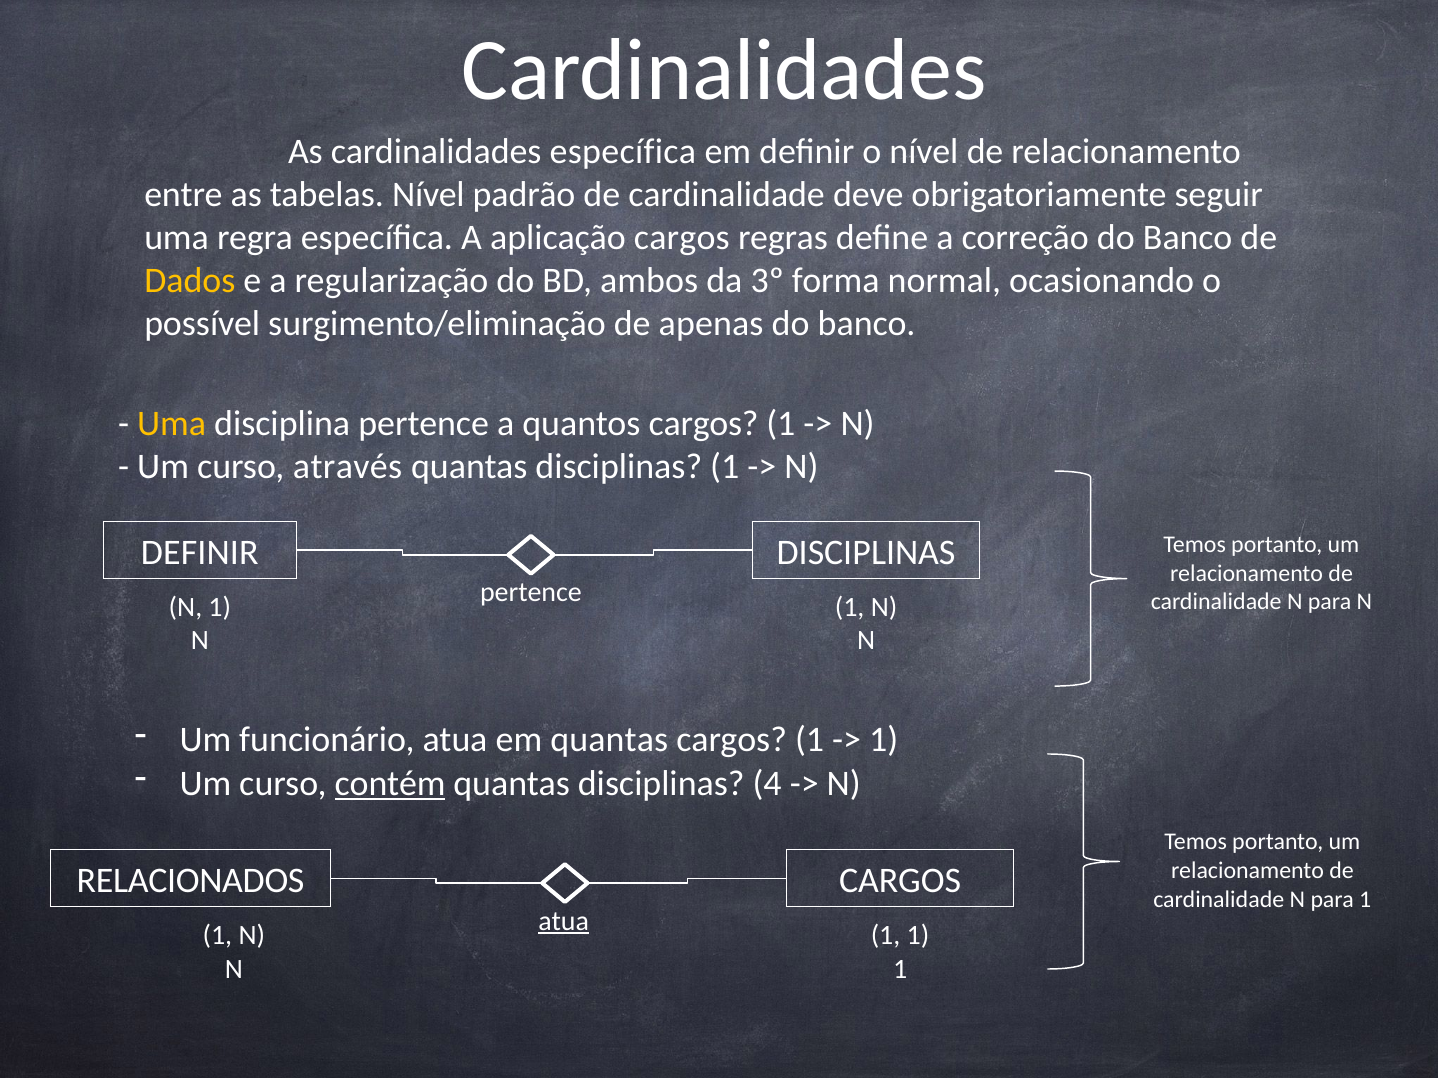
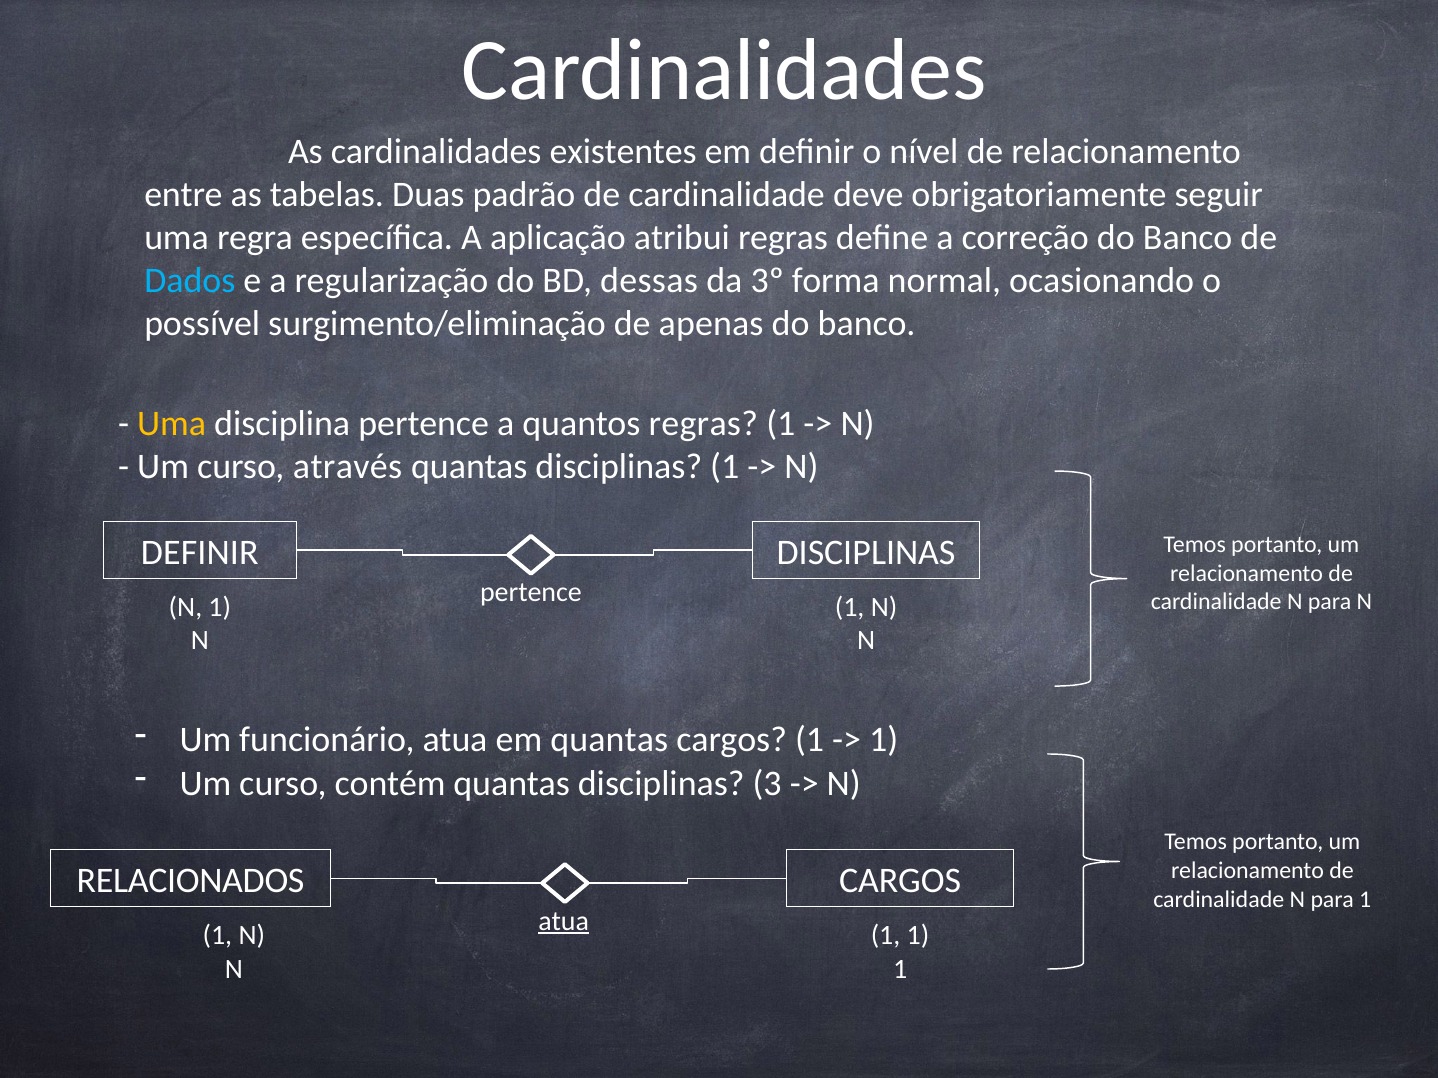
cardinalidades específica: específica -> existentes (623, 151)
tabelas Nível: Nível -> Duas (428, 194)
aplicação cargos: cargos -> atribui (682, 238)
Dados colour: yellow -> light blue (190, 281)
ambos: ambos -> dessas (649, 281)
quantos cargos: cargos -> regras (703, 424)
contém underline: present -> none (390, 784)
4: 4 -> 3 (767, 784)
